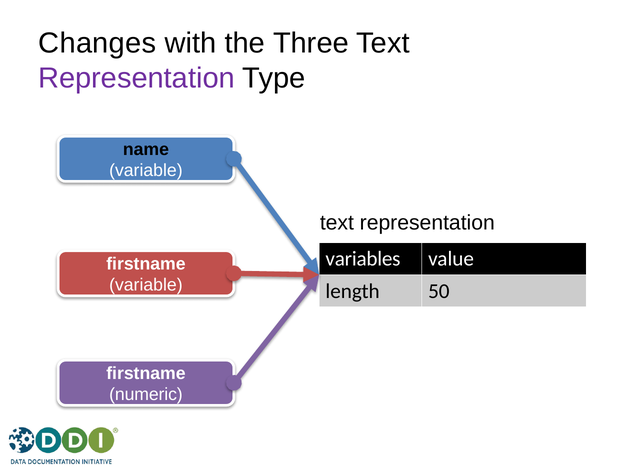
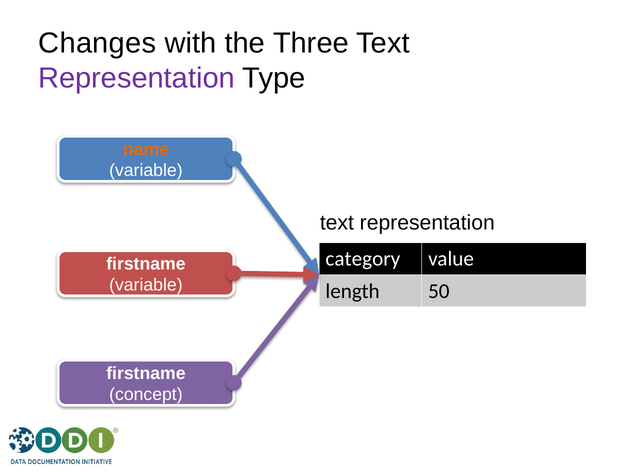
name colour: black -> orange (146, 150)
variables: variables -> category (363, 259)
numeric: numeric -> concept (146, 395)
